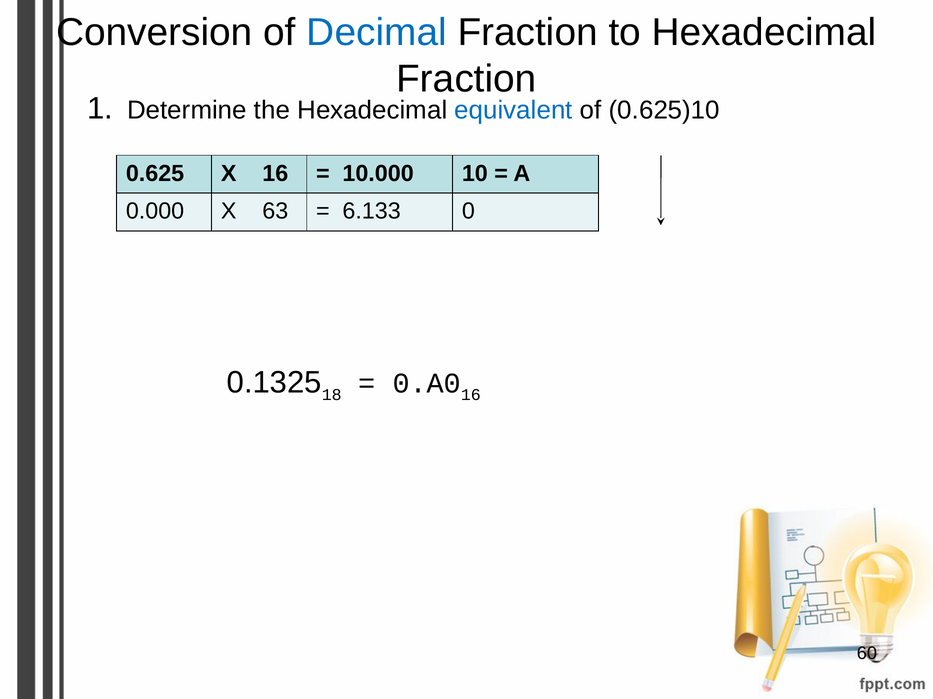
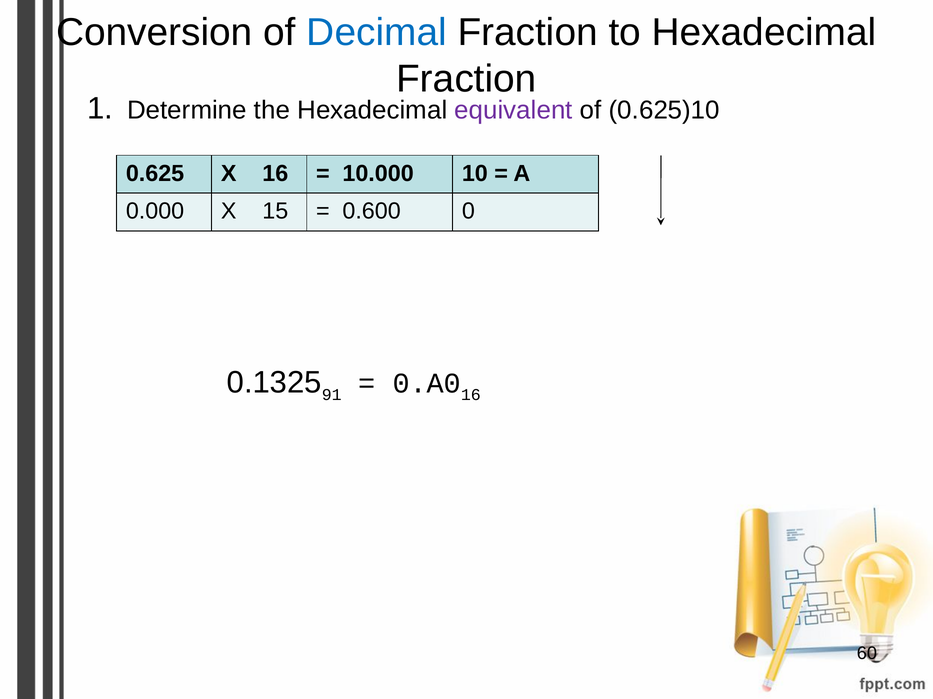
equivalent colour: blue -> purple (514, 110)
63: 63 -> 15 (275, 211)
6.133: 6.133 -> 0.600 (372, 211)
18: 18 -> 91 (332, 395)
